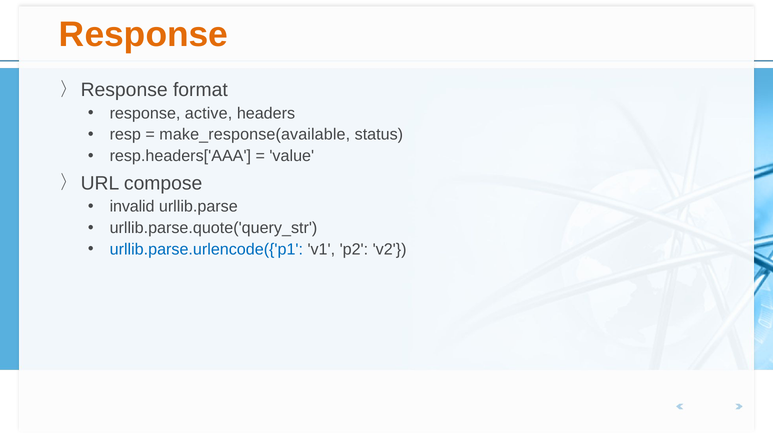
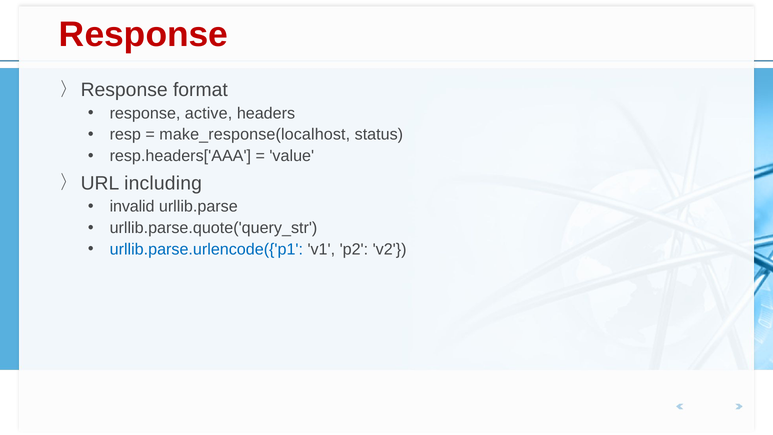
Response colour: orange -> red (144, 35)
make_response(available: make_response(available -> make_response(localhost (255, 135)
compose: compose -> including (163, 183)
